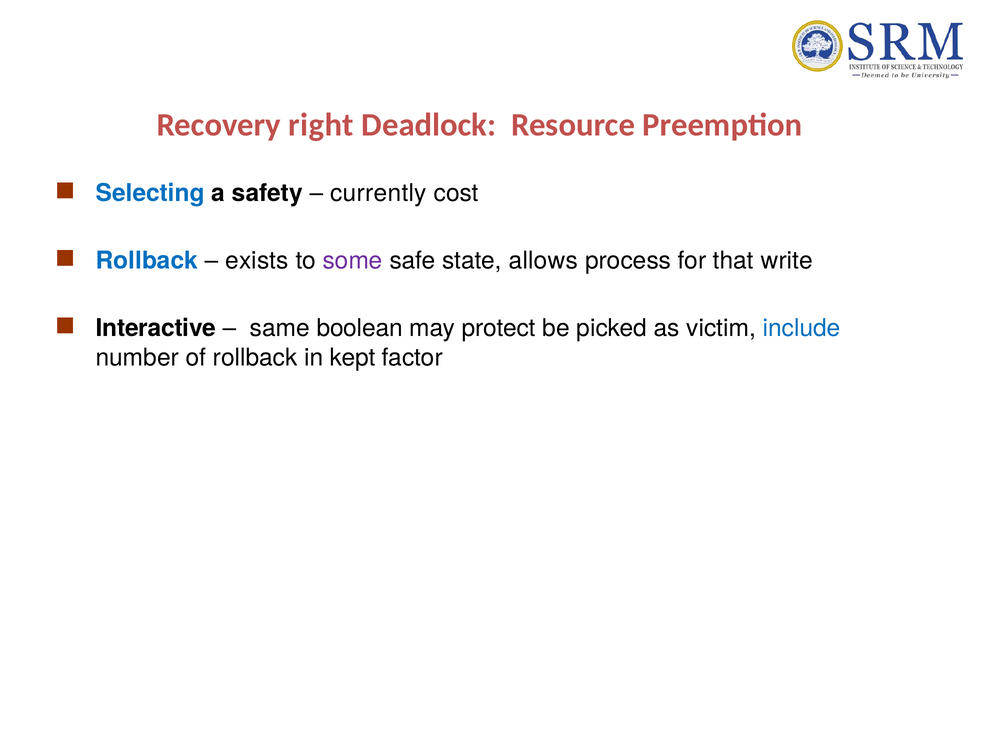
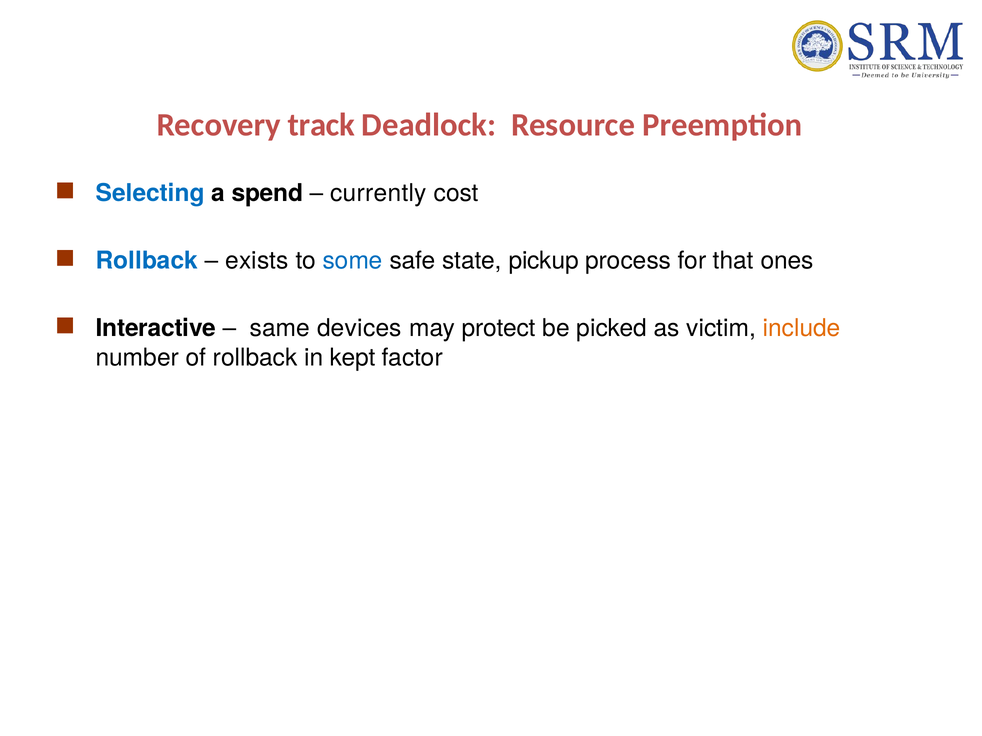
right: right -> track (321, 125)
safety: safety -> spend (267, 193)
some colour: purple -> blue (353, 261)
allows: allows -> pickup (544, 261)
write: write -> ones (787, 261)
boolean: boolean -> devices (359, 328)
include colour: blue -> orange (802, 328)
